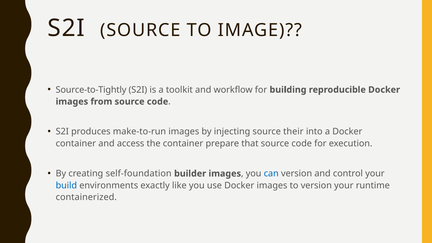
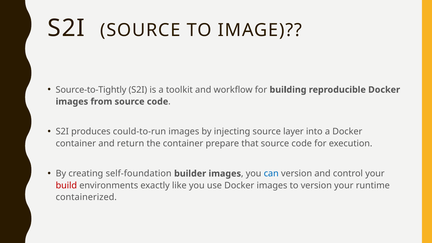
make-to-run: make-to-run -> could-to-run (139, 132)
their: their -> layer (293, 132)
access: access -> return (131, 144)
build colour: blue -> red (66, 185)
